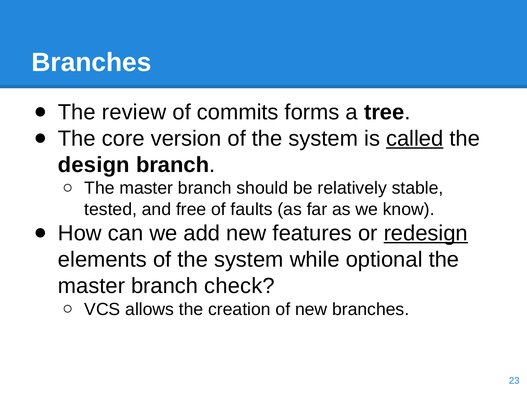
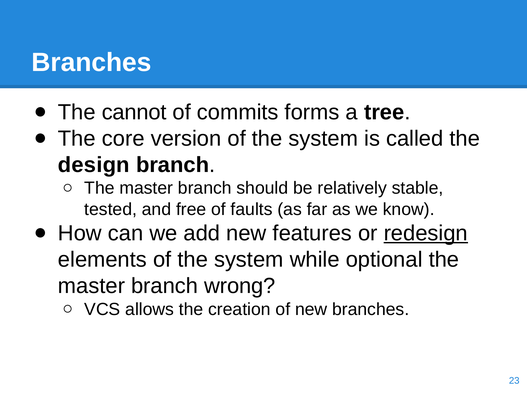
review: review -> cannot (134, 112)
called underline: present -> none (415, 139)
check: check -> wrong (240, 286)
